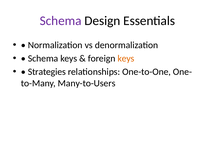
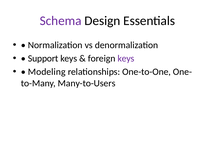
Schema: Schema -> Support (43, 58)
keys colour: orange -> purple (126, 58)
Strategies: Strategies -> Modeling (47, 72)
